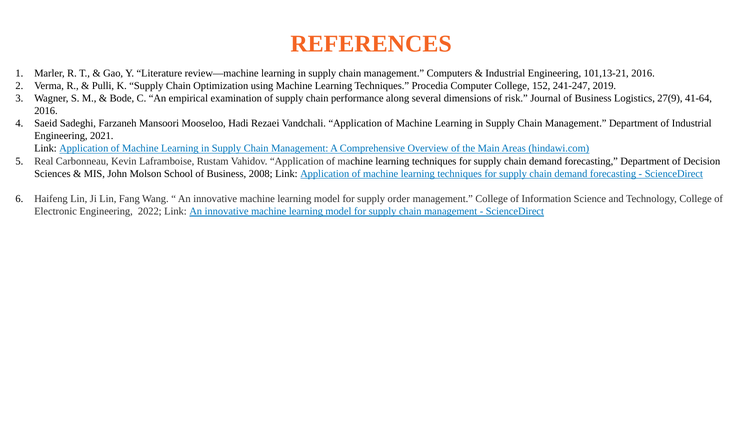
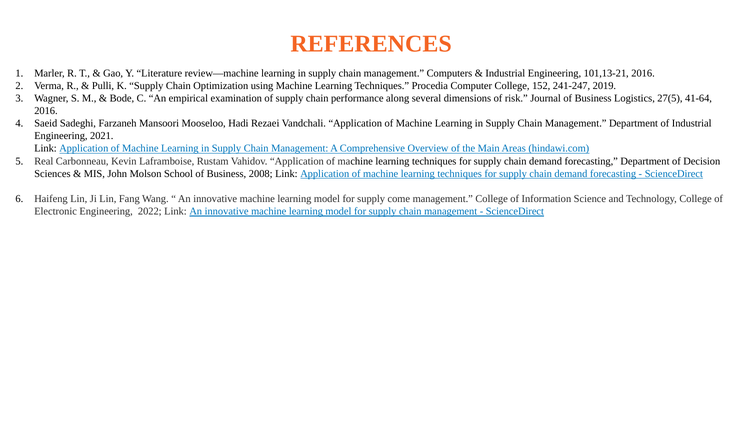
27(9: 27(9 -> 27(5 (670, 98)
order: order -> come (399, 198)
